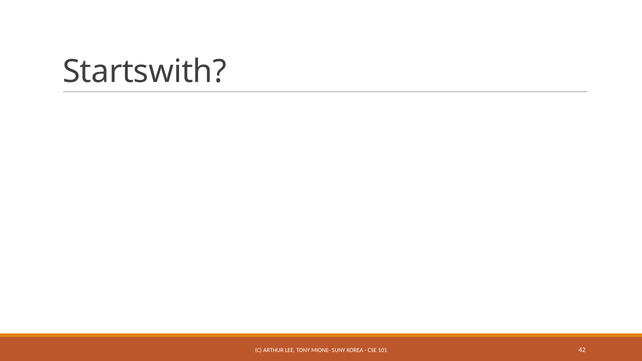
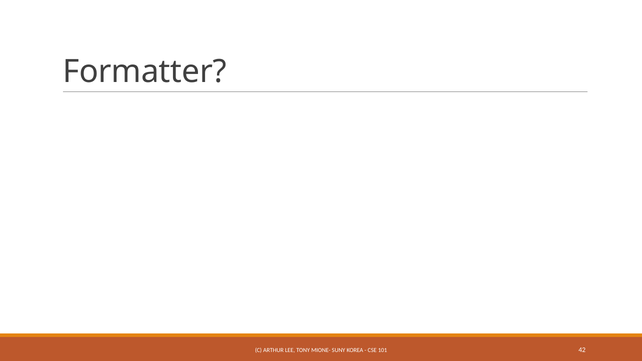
Startswith: Startswith -> Formatter (145, 72)
